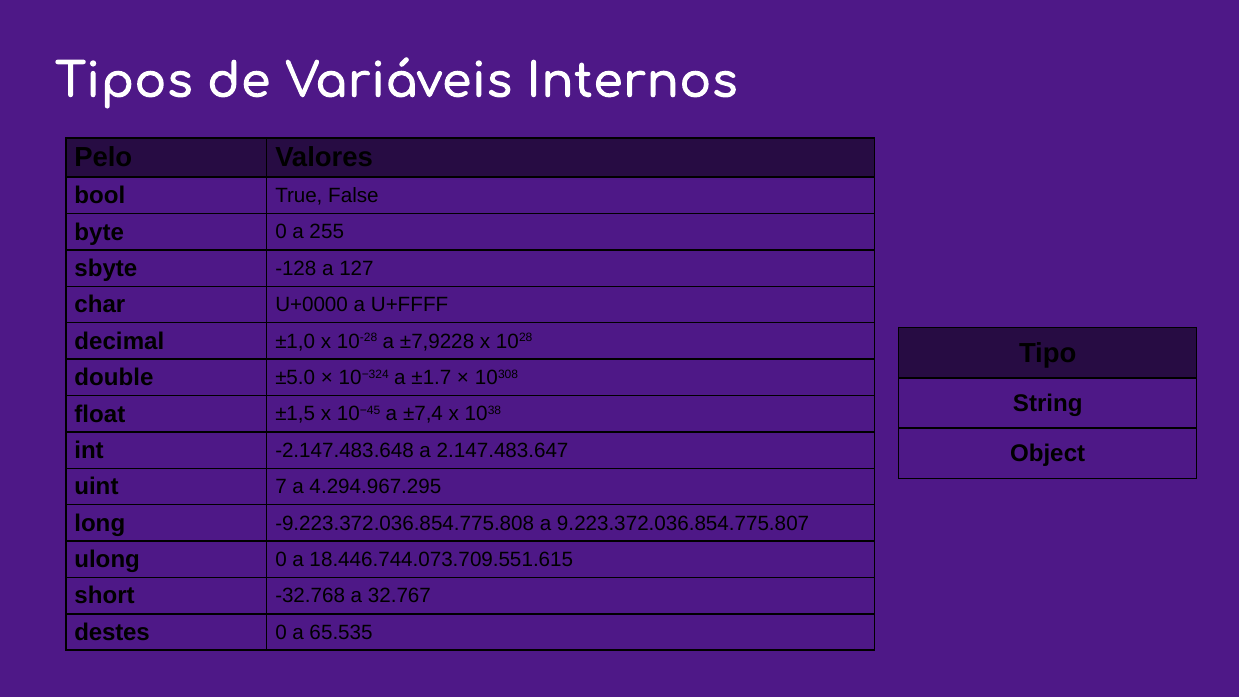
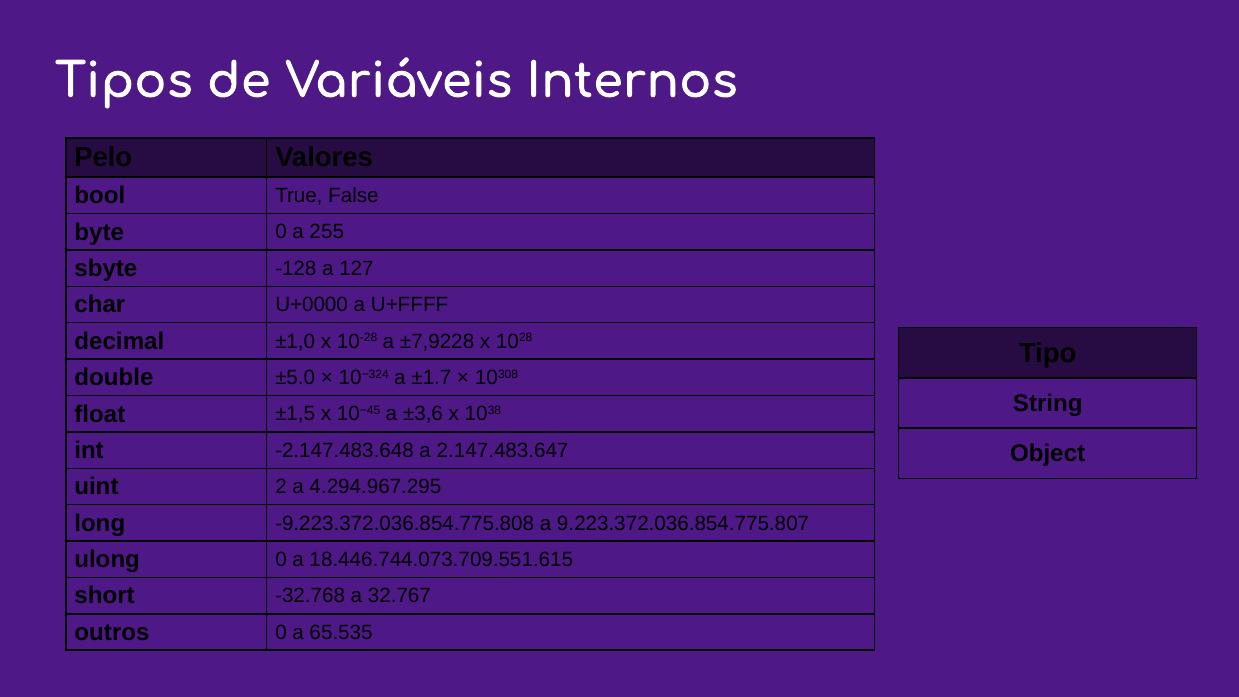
±7,4: ±7,4 -> ±3,6 (423, 414)
7: 7 -> 2 (281, 487)
destes: destes -> outros (112, 632)
